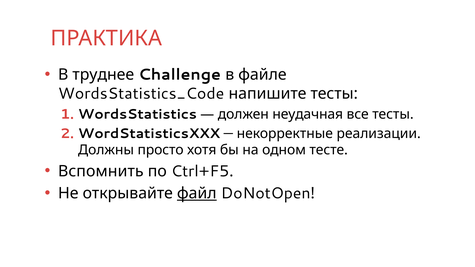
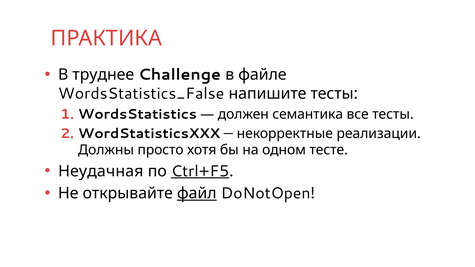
WordsStatistics_Code: WordsStatistics_Code -> WordsStatistics_False (141, 94)
неудачная: неудачная -> семантика (308, 114)
Вспомнить: Вспомнить -> Неудачная (101, 171)
Ctrl+F5 underline: none -> present (200, 171)
